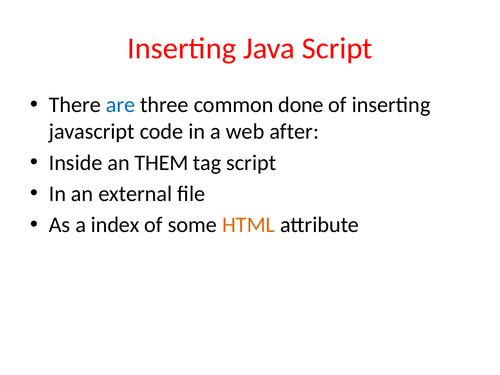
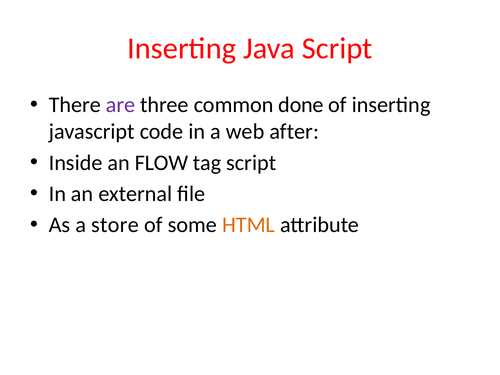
are colour: blue -> purple (120, 105)
THEM: THEM -> FLOW (162, 163)
index: index -> store (115, 225)
